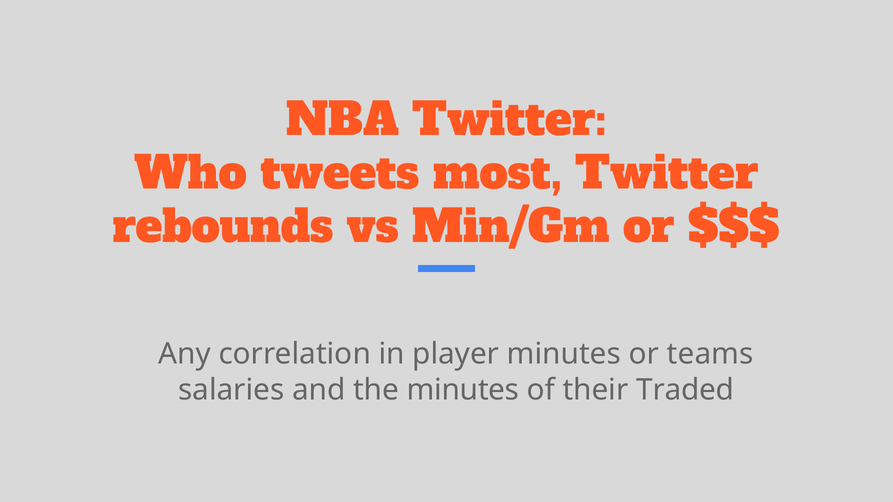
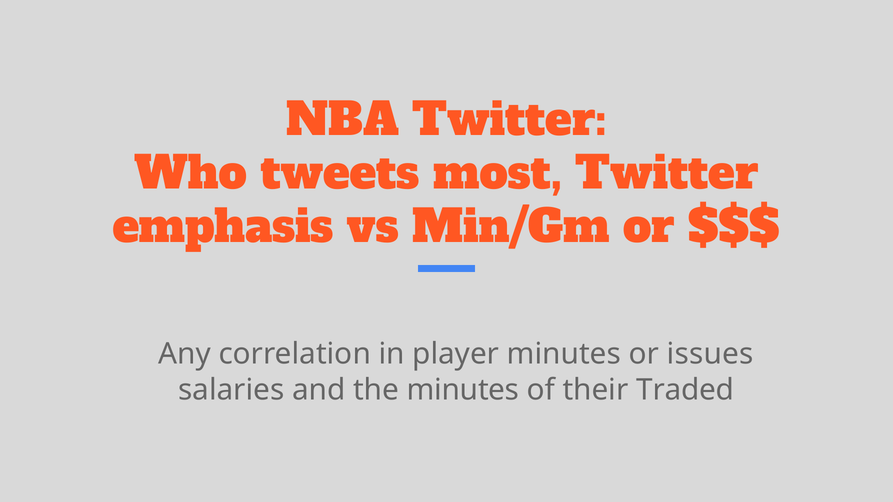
rebounds: rebounds -> emphasis (223, 228)
teams: teams -> issues (710, 354)
